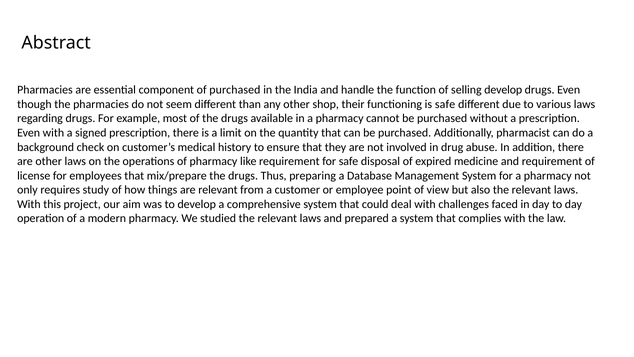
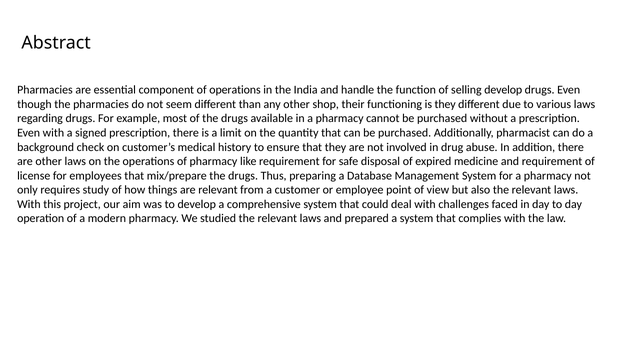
of purchased: purchased -> operations (235, 90)
is safe: safe -> they (445, 104)
